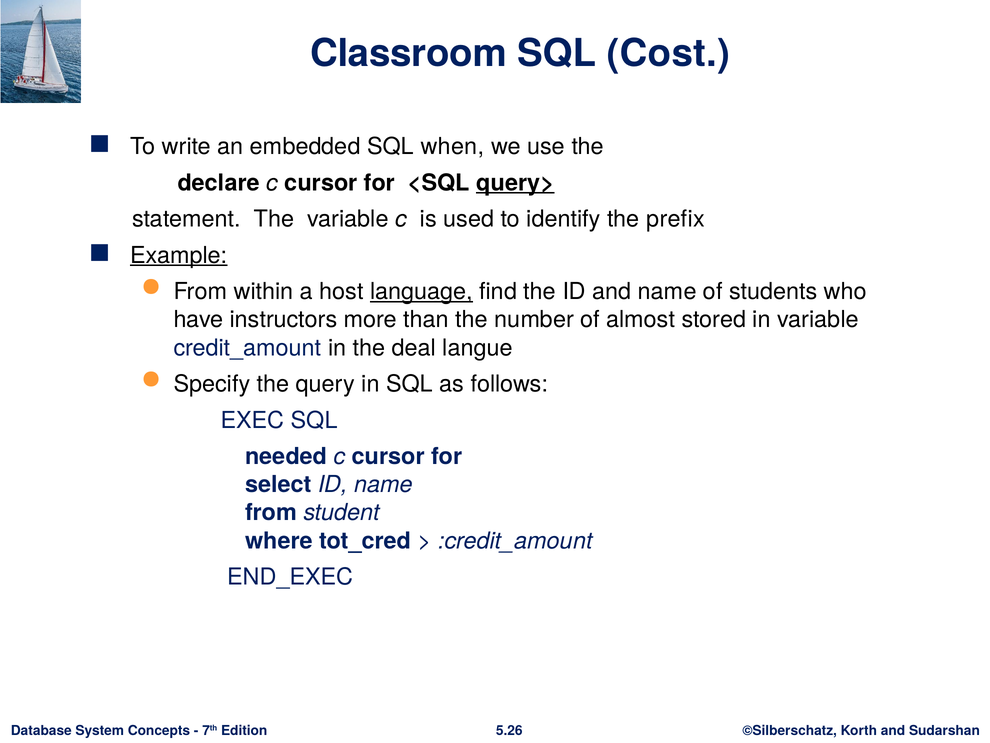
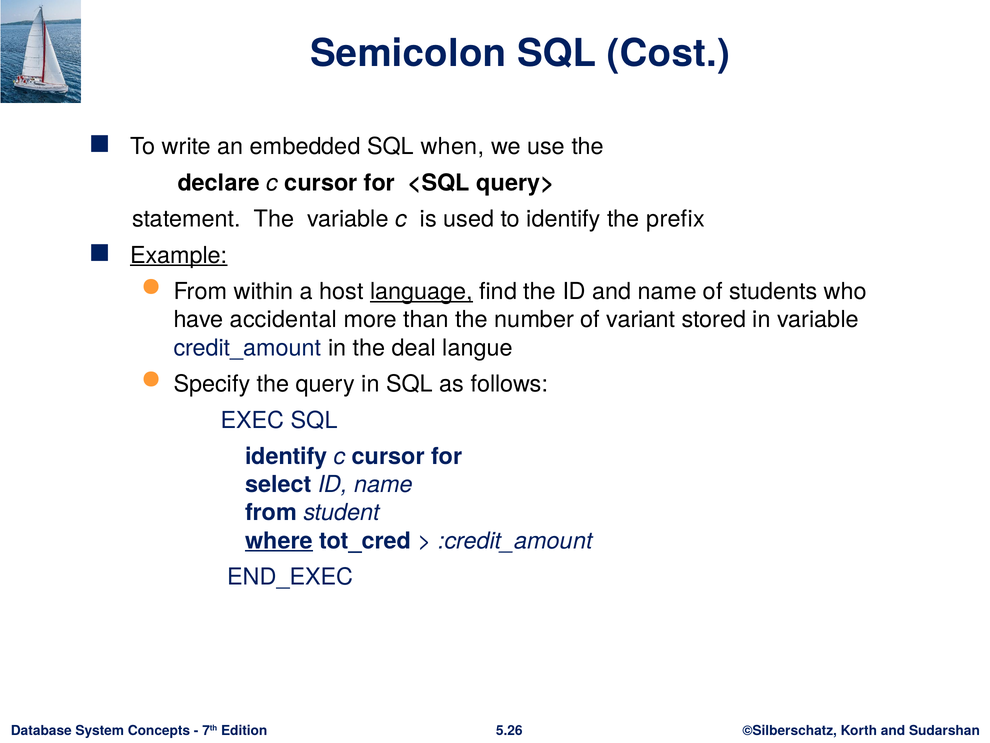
Classroom: Classroom -> Semicolon (408, 53)
query> underline: present -> none (515, 183)
instructors: instructors -> accidental (283, 319)
almost: almost -> variant (641, 319)
needed: needed -> identify (286, 456)
where underline: none -> present (279, 540)
